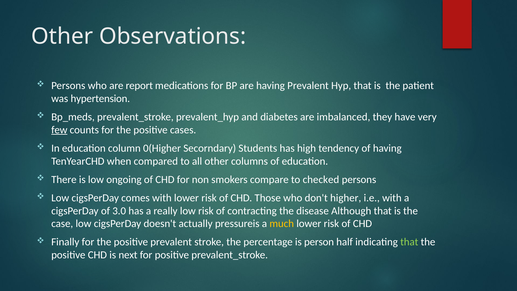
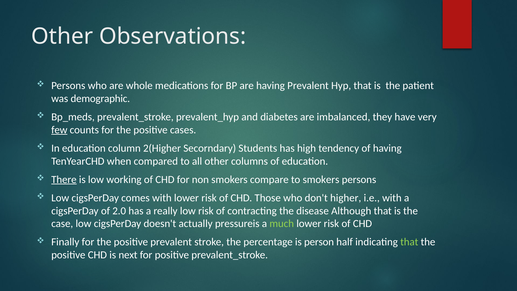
report: report -> whole (139, 86)
hypertension: hypertension -> demographic (100, 98)
0(Higher: 0(Higher -> 2(Higher (162, 148)
There underline: none -> present (64, 179)
ongoing: ongoing -> working (124, 179)
to checked: checked -> smokers (321, 179)
3.0: 3.0 -> 2.0 (119, 211)
much colour: yellow -> light green (282, 224)
